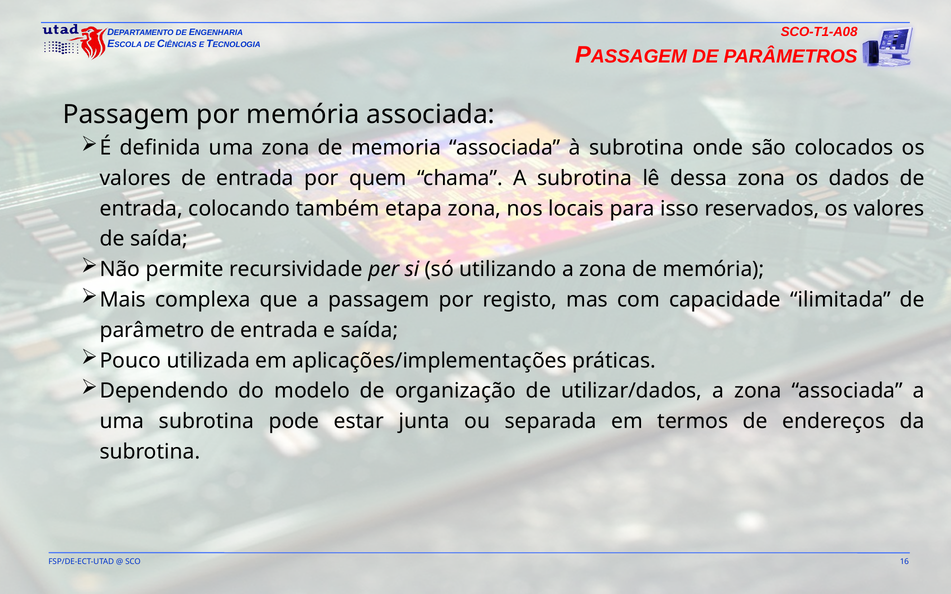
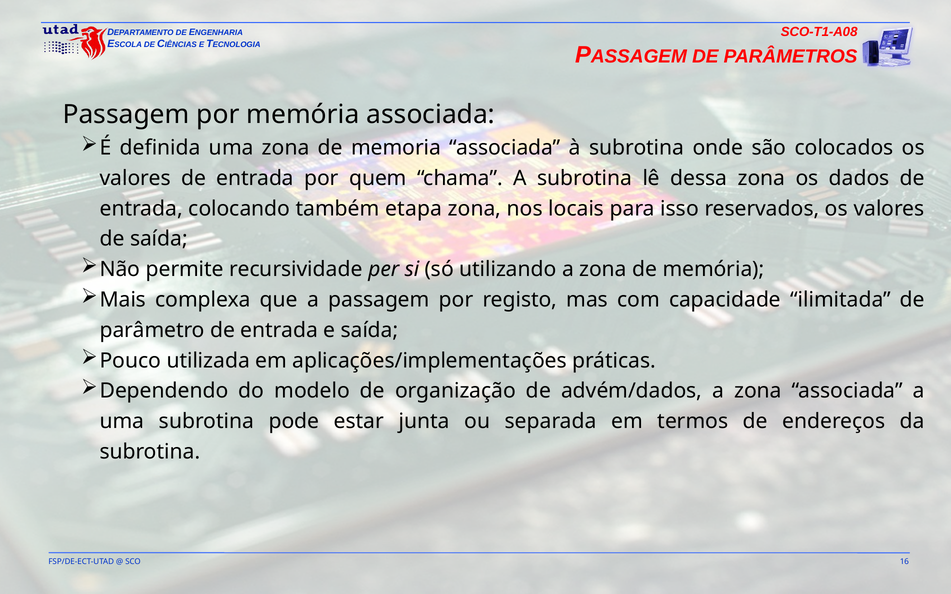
utilizar/dados: utilizar/dados -> advém/dados (632, 391)
